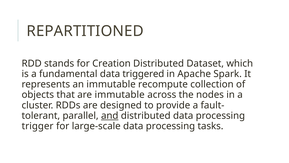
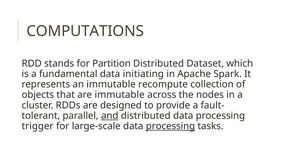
REPARTITIONED: REPARTITIONED -> COMPUTATIONS (85, 31)
Creation: Creation -> Partition (111, 63)
triggered: triggered -> initiating (143, 74)
processing underline: none -> present (170, 126)
